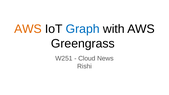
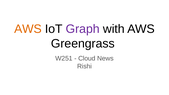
Graph colour: blue -> purple (83, 29)
